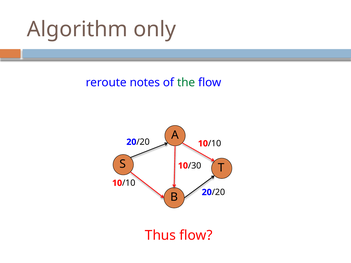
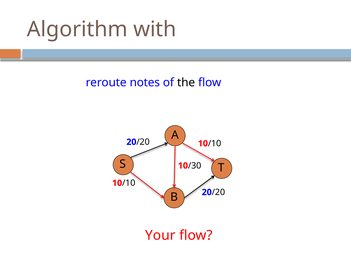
only: only -> with (155, 29)
the colour: green -> black (186, 83)
Thus: Thus -> Your (160, 236)
